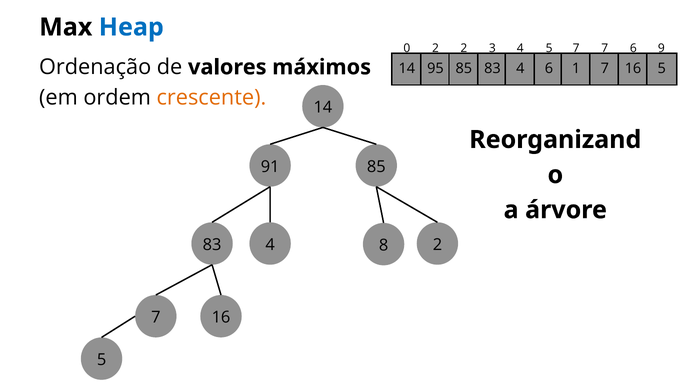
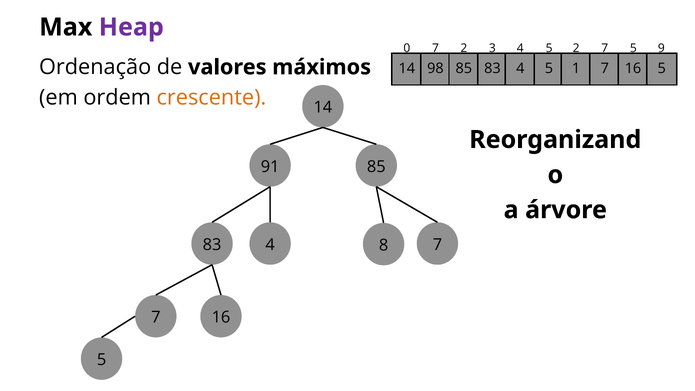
Heap colour: blue -> purple (131, 27)
0 2: 2 -> 7 (435, 48)
5 7: 7 -> 2 (576, 48)
7 6: 6 -> 5 (633, 48)
95: 95 -> 98 (435, 69)
83 4 6: 6 -> 5 (549, 69)
8 2: 2 -> 7 (437, 245)
